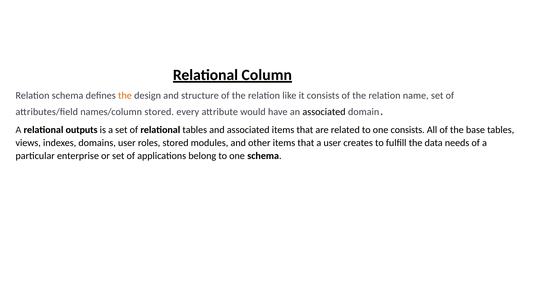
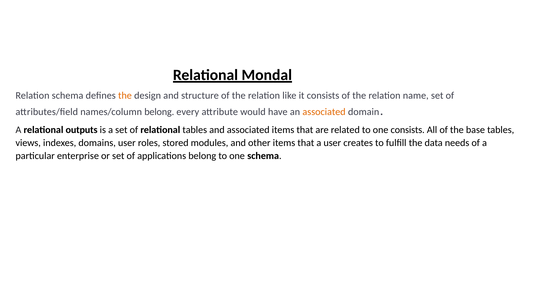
Column: Column -> Mondal (267, 75)
names/column stored: stored -> belong (159, 112)
associated colour: black -> orange (324, 112)
